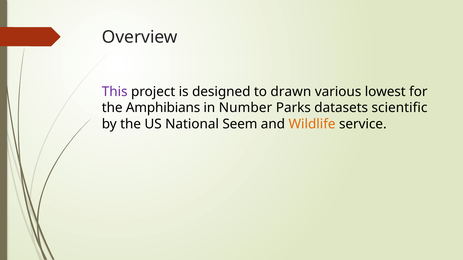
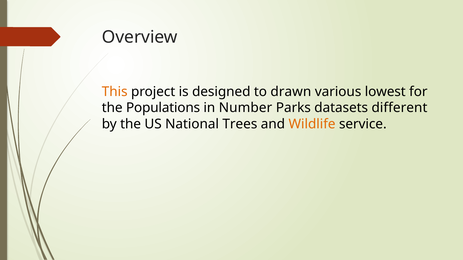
This colour: purple -> orange (115, 92)
Amphibians: Amphibians -> Populations (163, 108)
scientific: scientific -> different (399, 108)
Seem: Seem -> Trees (240, 124)
